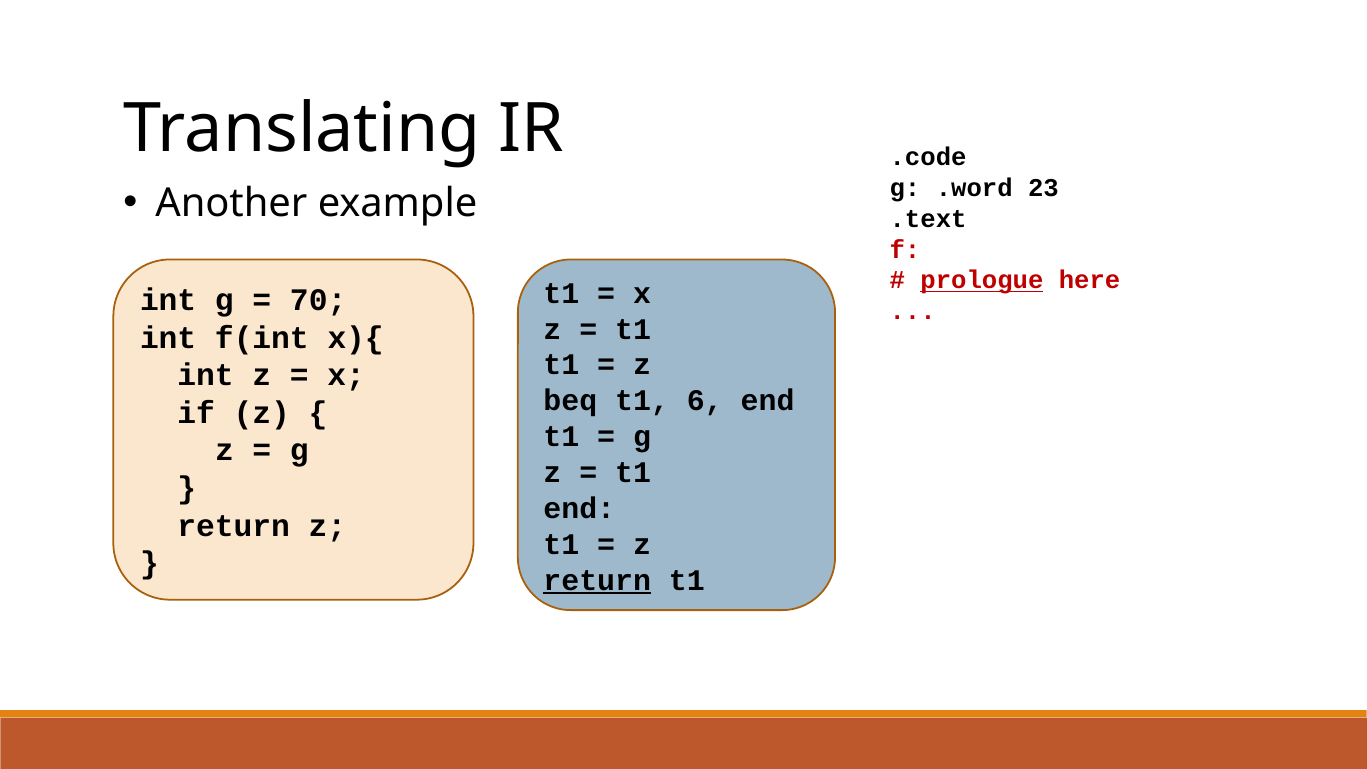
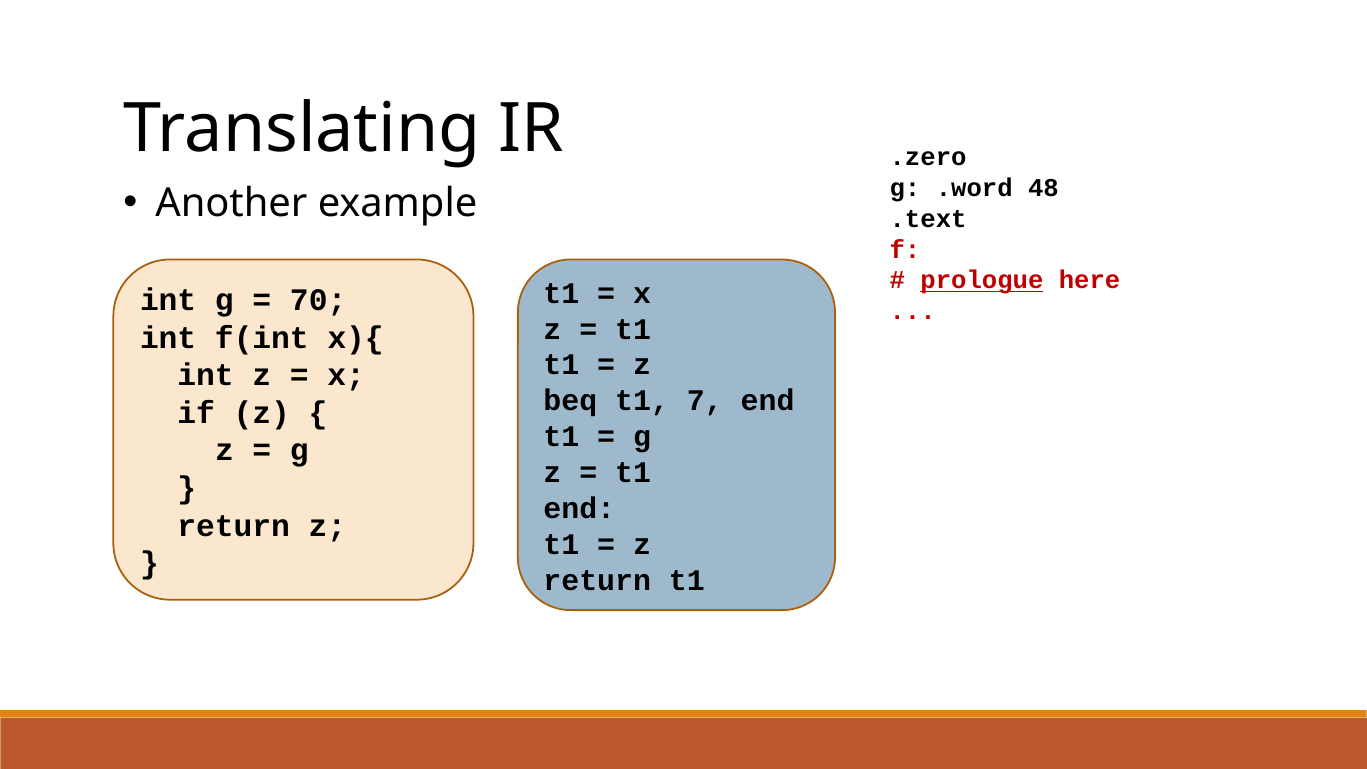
.code: .code -> .zero (928, 157)
23: 23 -> 48 (1043, 188)
6: 6 -> 7 (705, 401)
return underline: present -> none (597, 580)
